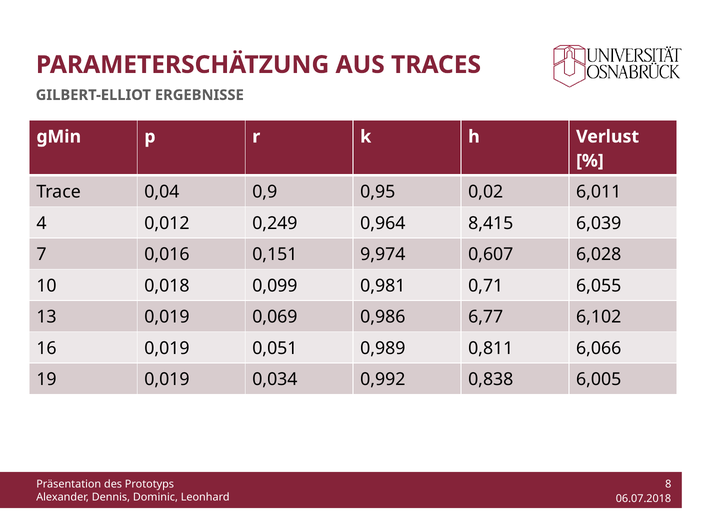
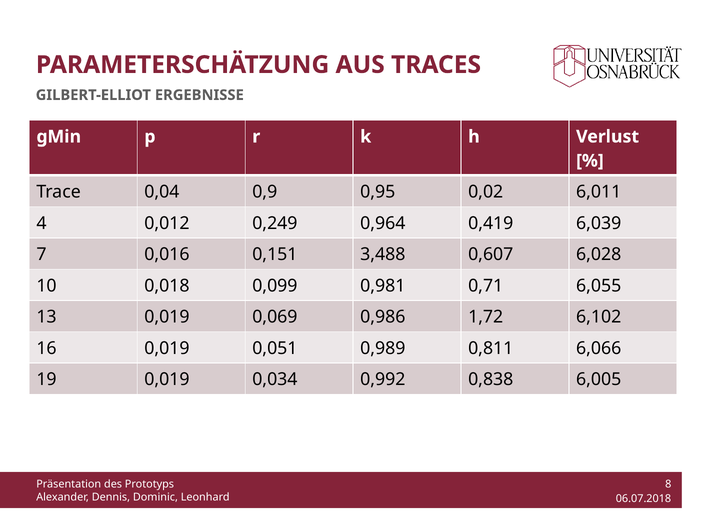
8,415: 8,415 -> 0,419 (491, 223)
9,974: 9,974 -> 3,488 (383, 254)
6,77: 6,77 -> 1,72 (486, 317)
